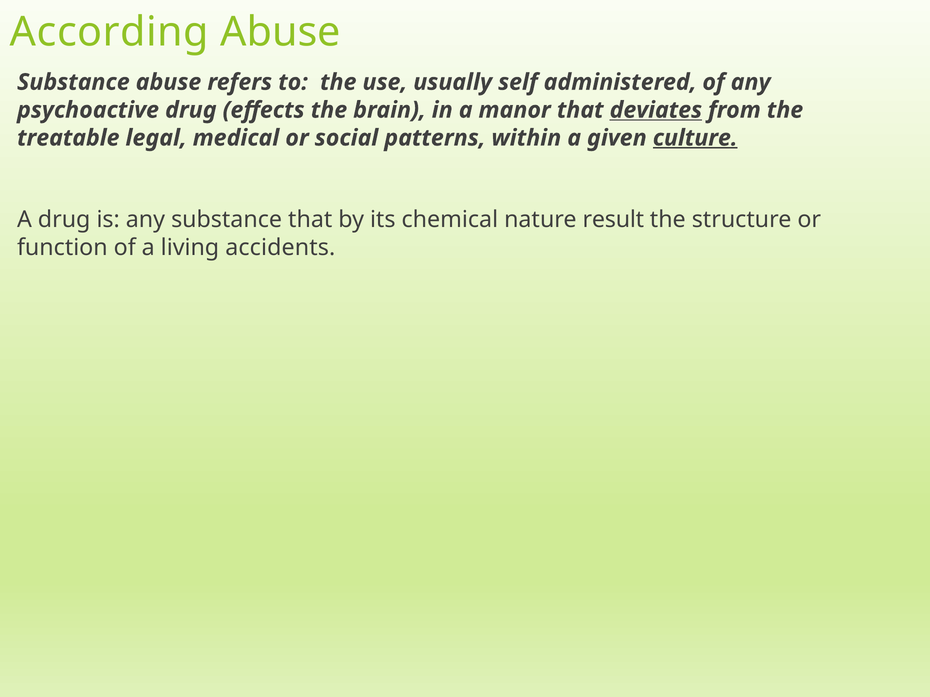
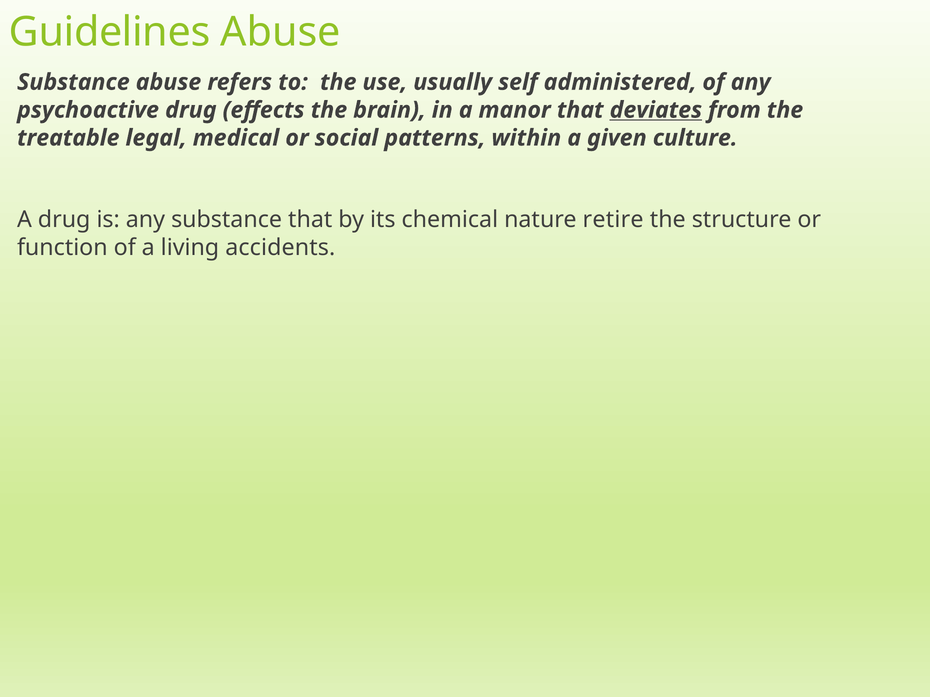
According: According -> Guidelines (110, 32)
culture underline: present -> none (695, 138)
result: result -> retire (613, 220)
